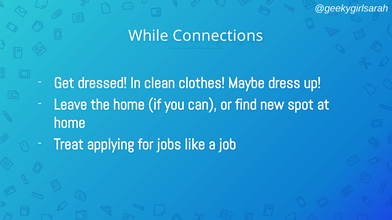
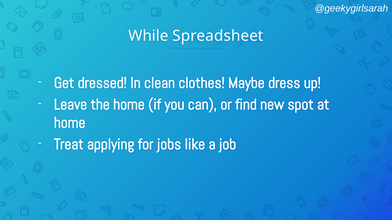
Connections: Connections -> Spreadsheet (218, 36)
